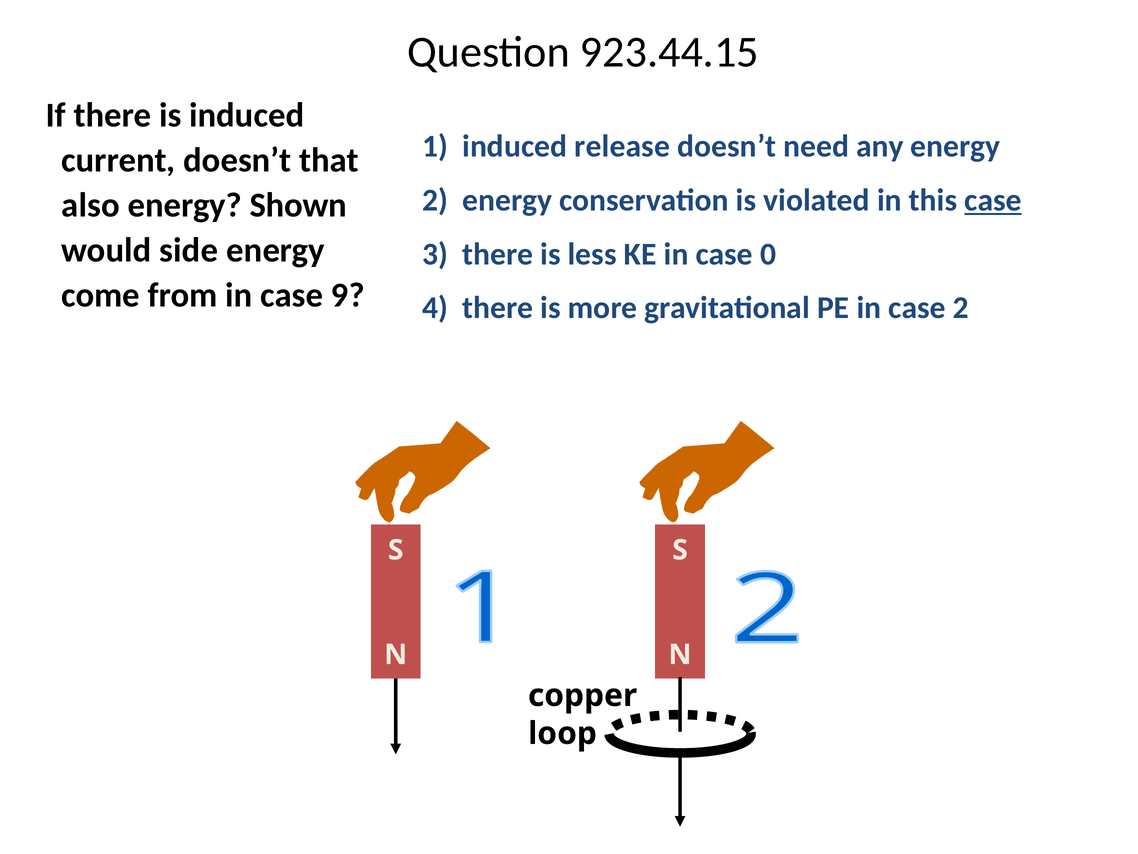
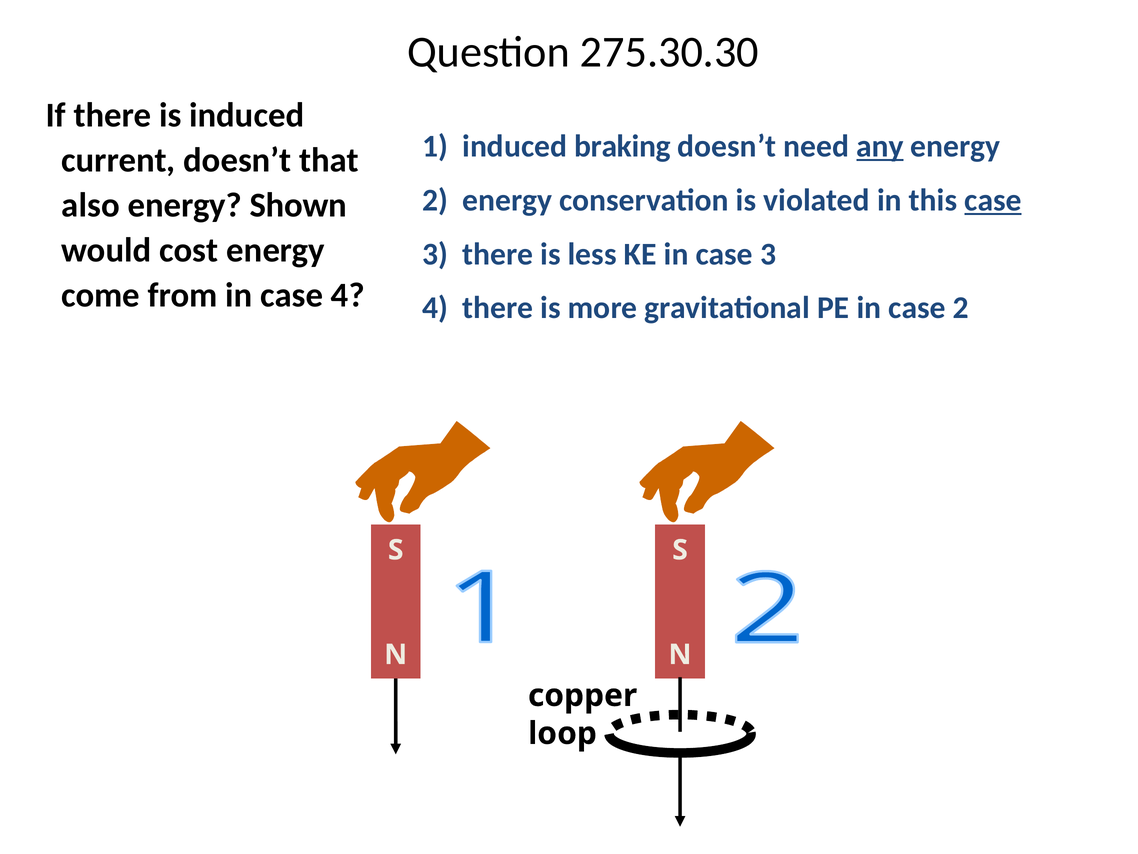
923.44.15: 923.44.15 -> 275.30.30 (669, 52)
release: release -> braking (622, 146)
any underline: none -> present (880, 146)
side: side -> cost (189, 250)
in case 0: 0 -> 3 (768, 254)
case 9: 9 -> 4 (348, 295)
